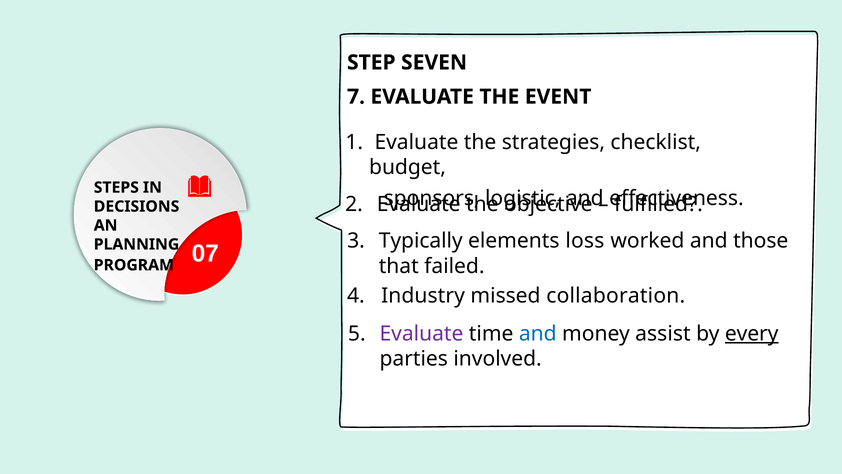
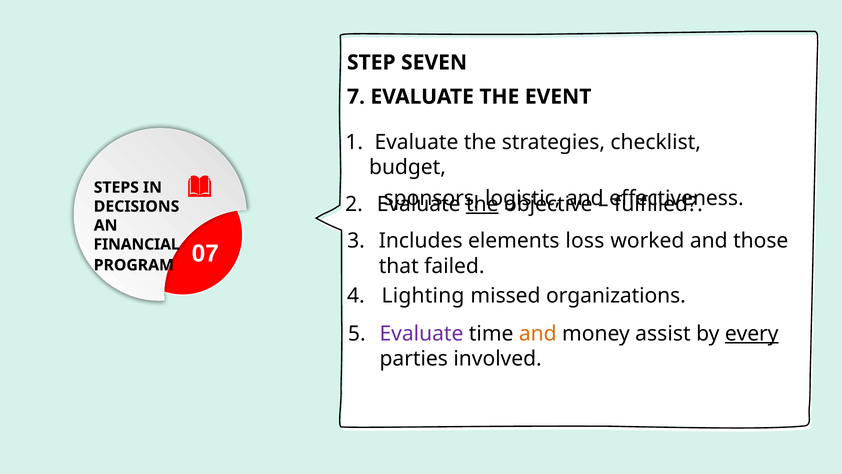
the underline: none -> present (482, 204)
Typically: Typically -> Includes (421, 241)
PLANNING: PLANNING -> FINANCIAL (137, 244)
Industry: Industry -> Lighting (423, 296)
collaboration: collaboration -> organizations (616, 296)
and colour: blue -> orange (538, 333)
